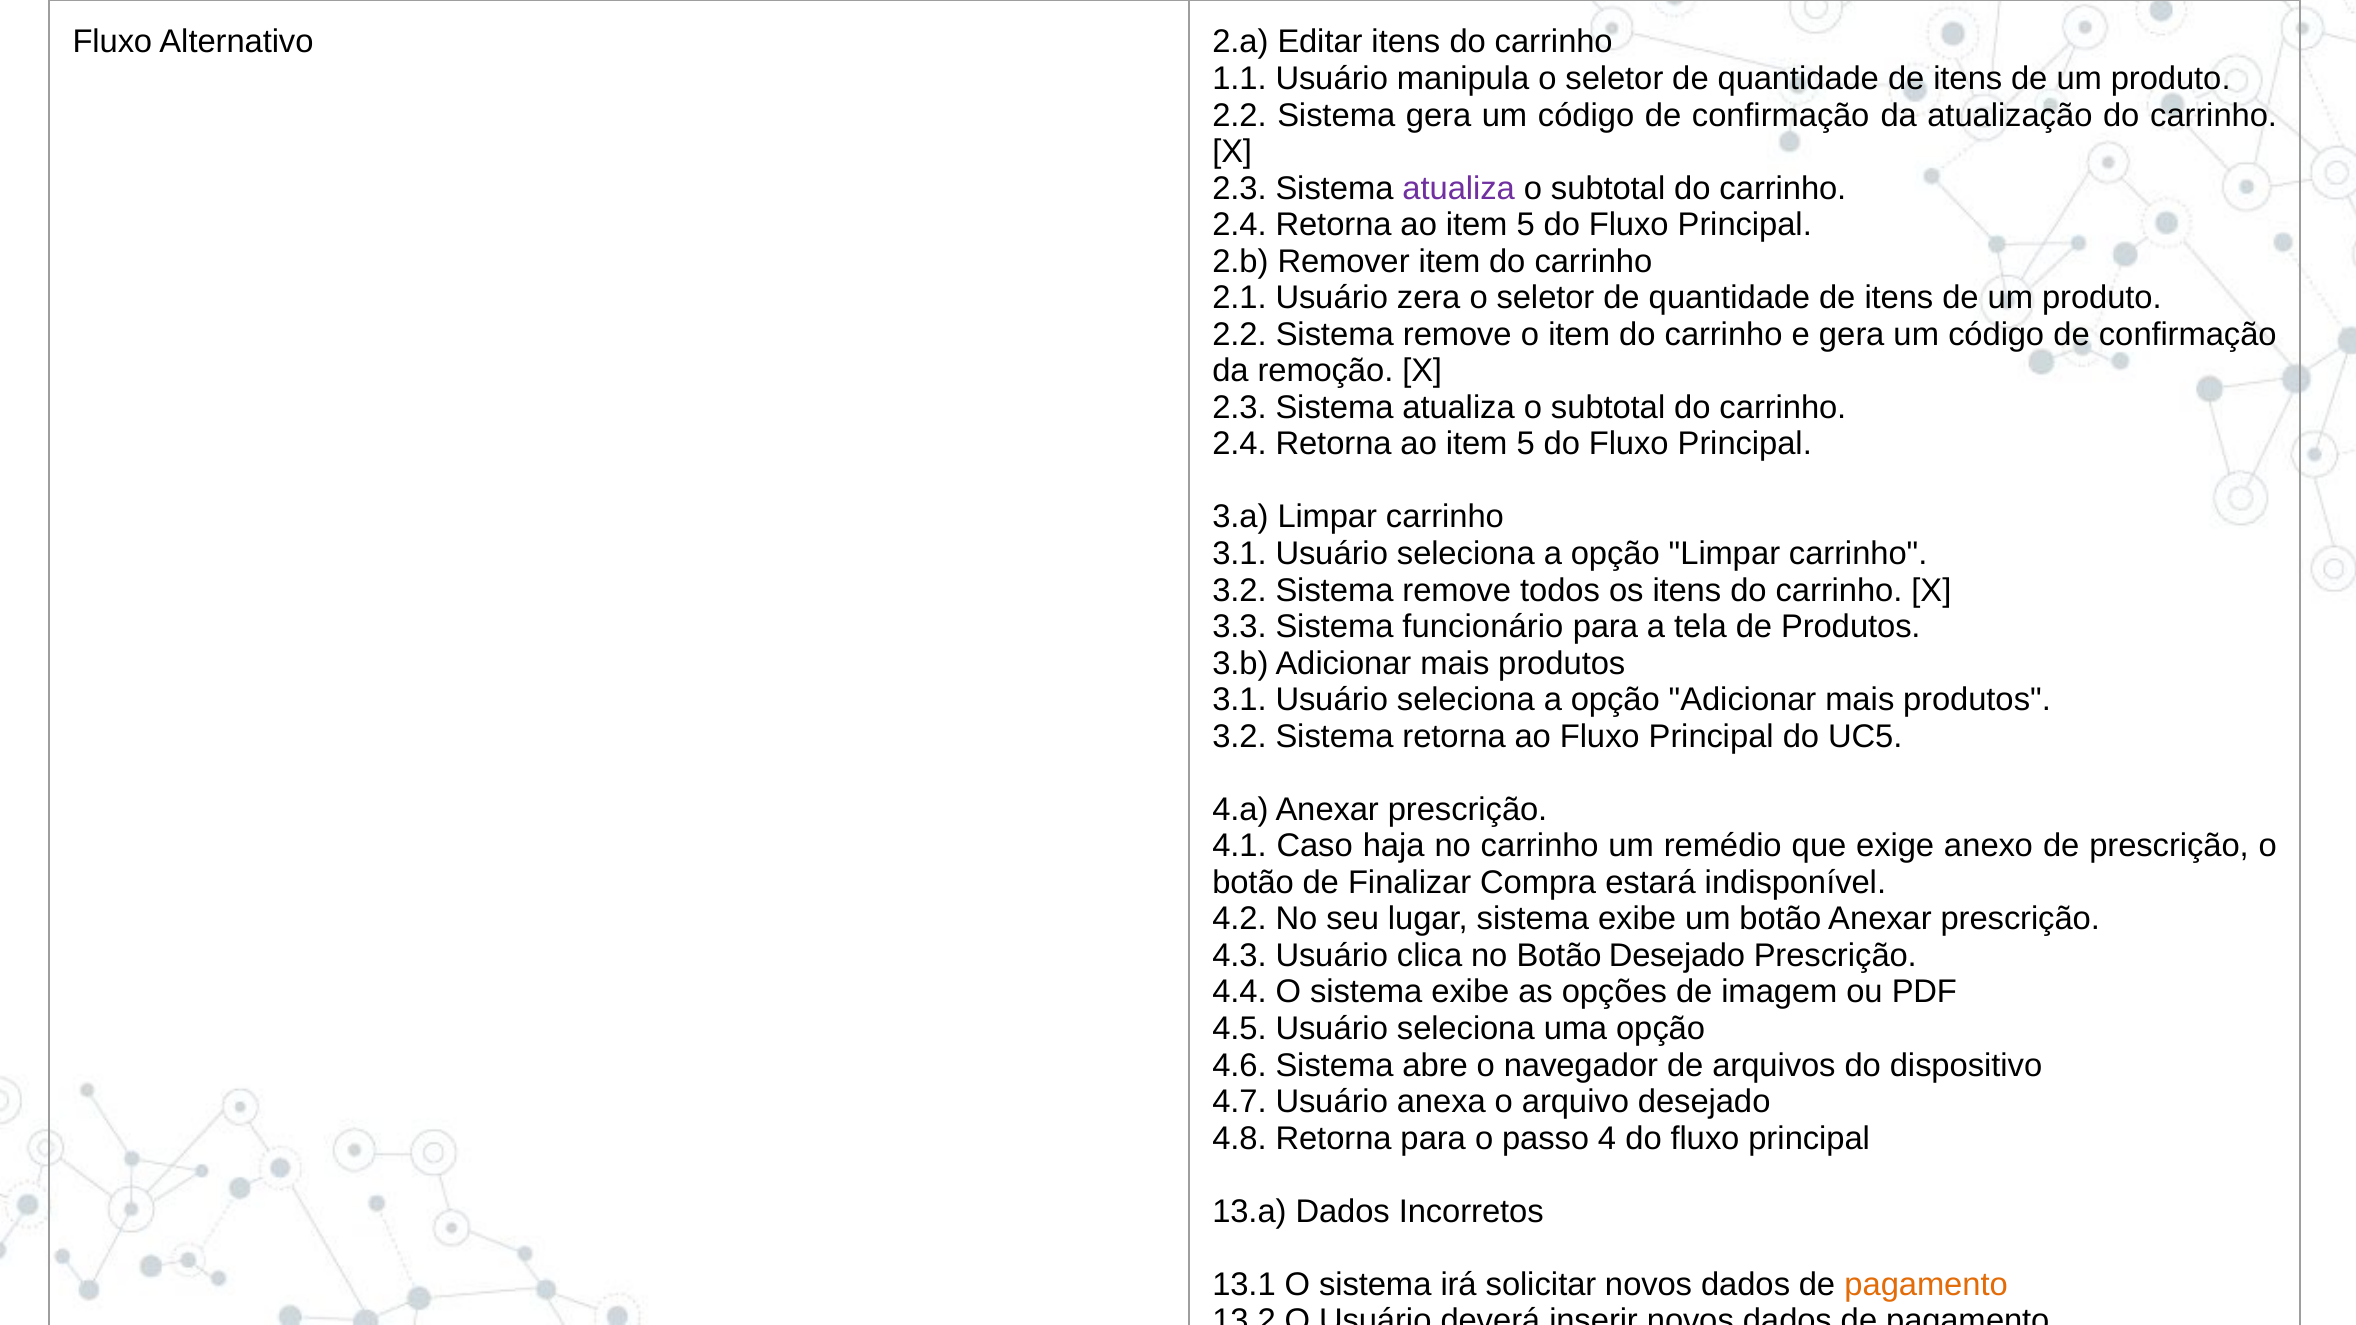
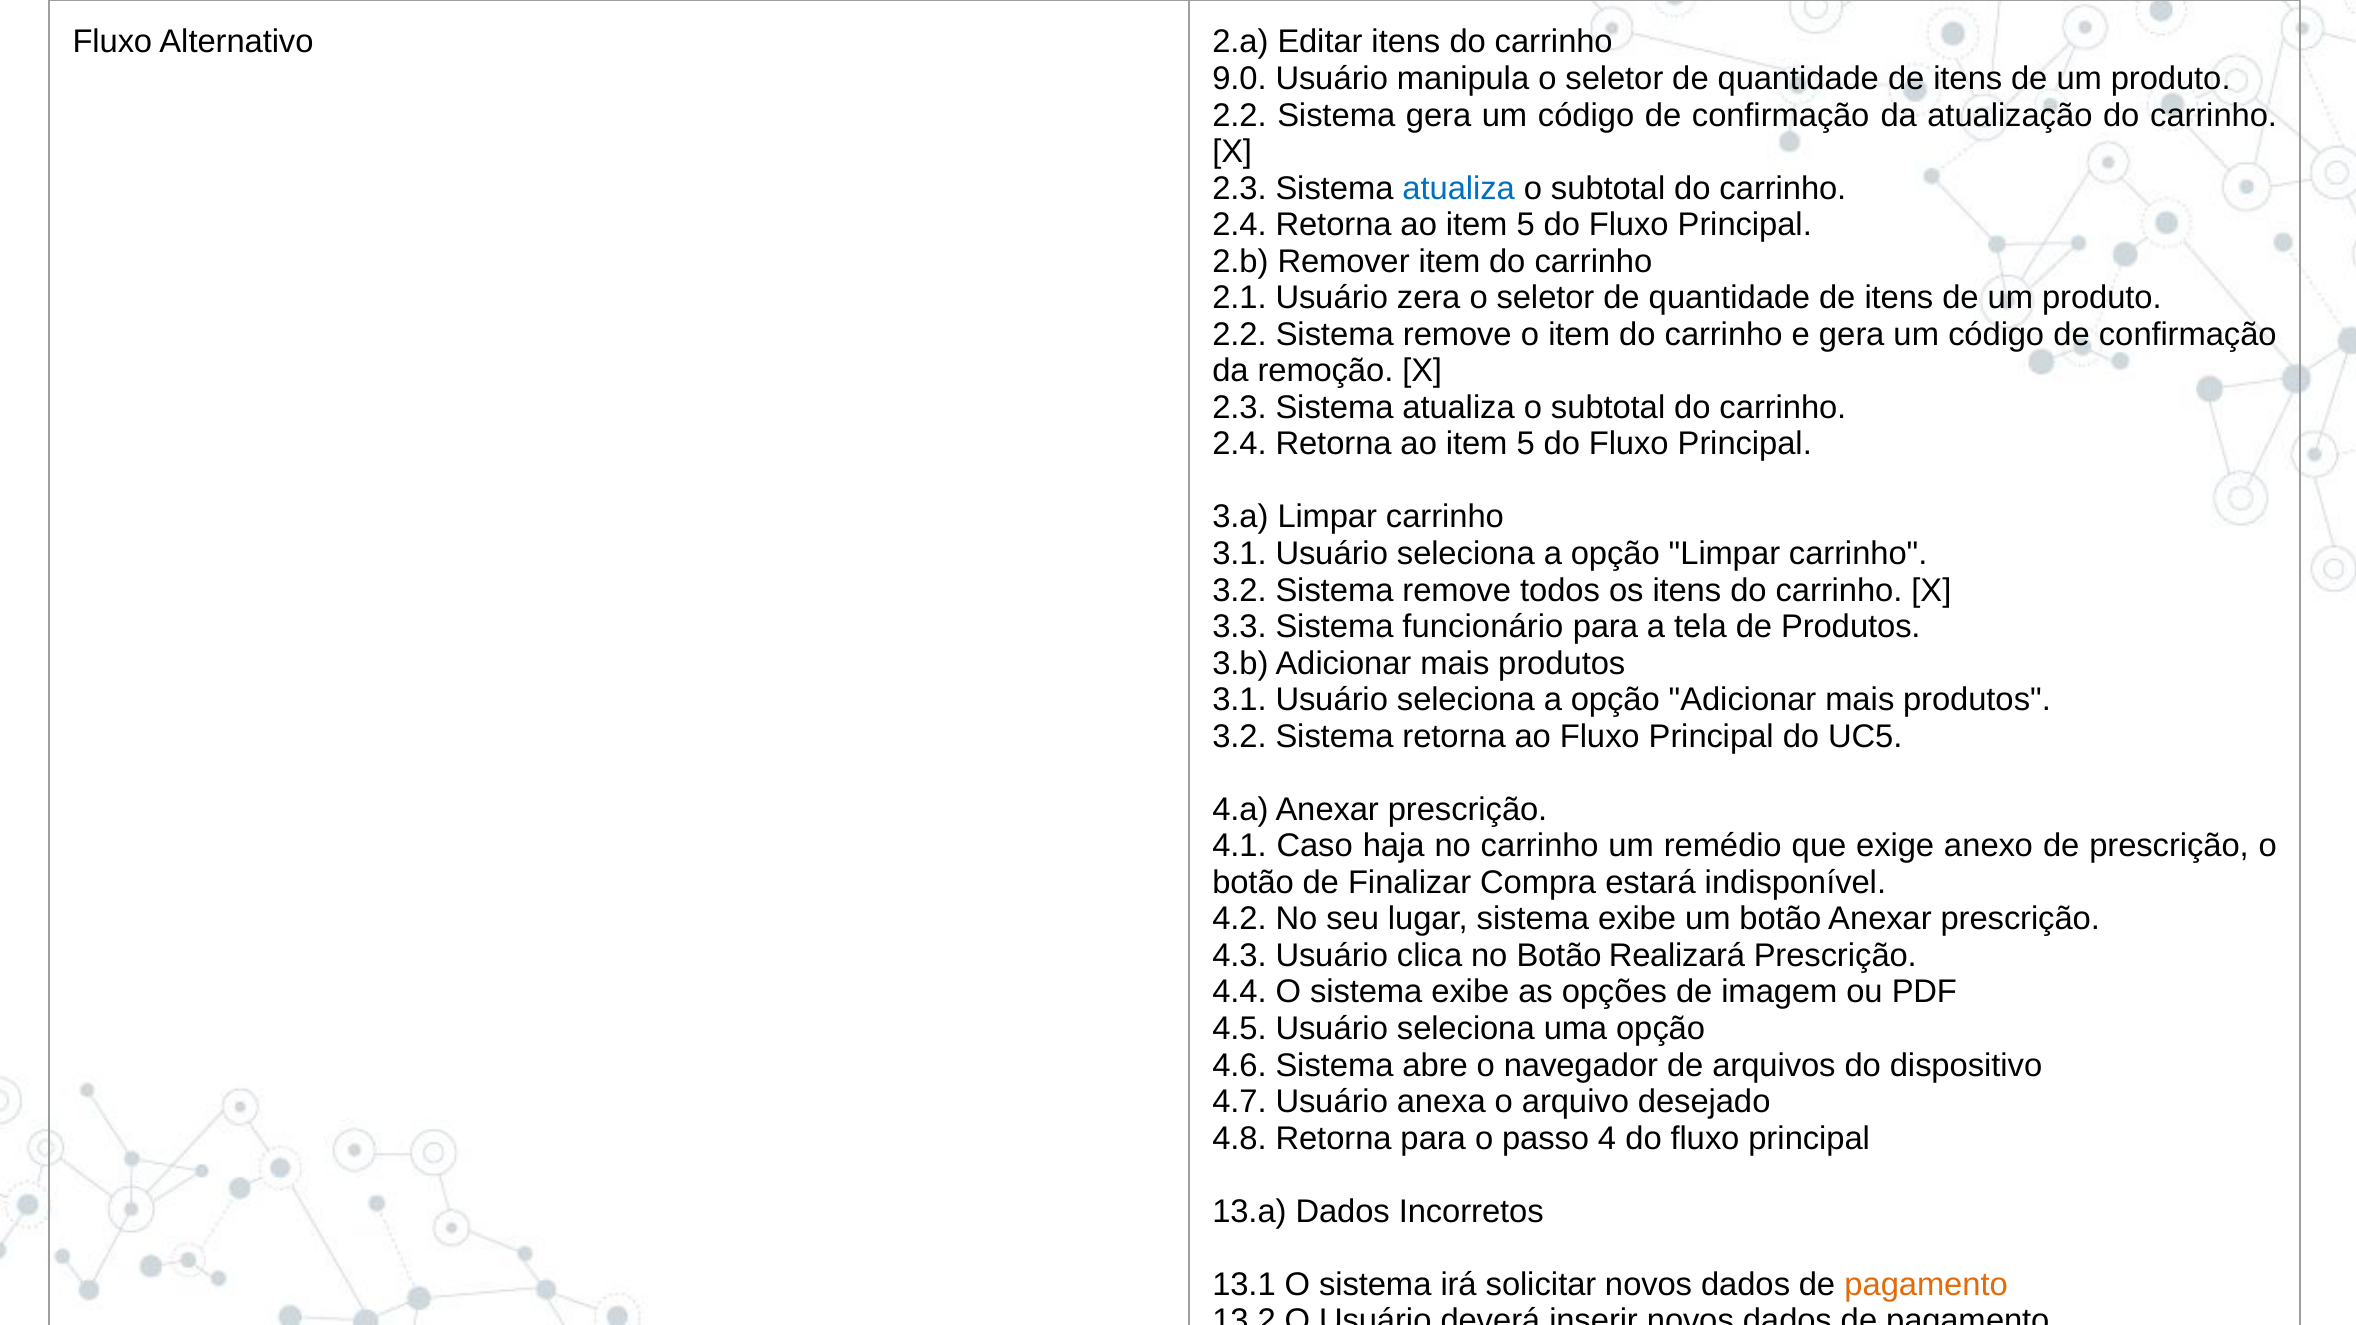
1.1: 1.1 -> 9.0 (1239, 79)
atualiza colour: purple -> blue (1459, 188)
Botão Desejado: Desejado -> Realizará (1677, 956)
